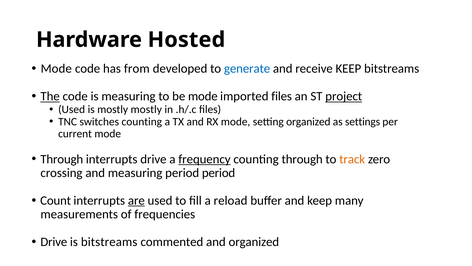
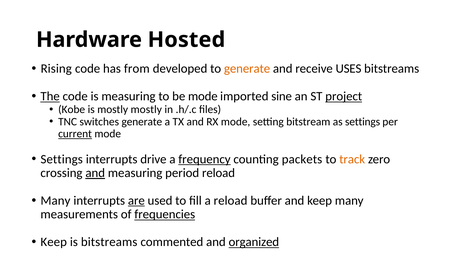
Mode: Mode -> Rising (56, 69)
generate colour: blue -> orange (247, 69)
receive KEEP: KEEP -> USES (348, 69)
imported files: files -> sine (282, 96)
Used: Used -> Kobe (72, 109)
switches counting: counting -> generate (142, 121)
setting organized: organized -> bitstream (308, 121)
current underline: none -> present (75, 134)
Through: Through -> Settings (62, 159)
counting through: through -> packets (302, 159)
and underline: none -> present (95, 173)
period period: period -> reload (219, 173)
Count: Count -> Many (55, 200)
frequencies underline: none -> present (165, 214)
Drive: Drive -> Keep (54, 242)
organized underline: none -> present (254, 242)
